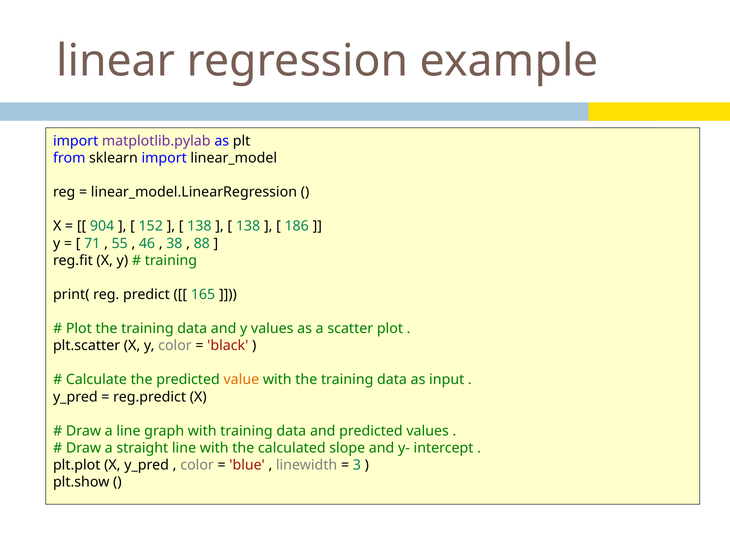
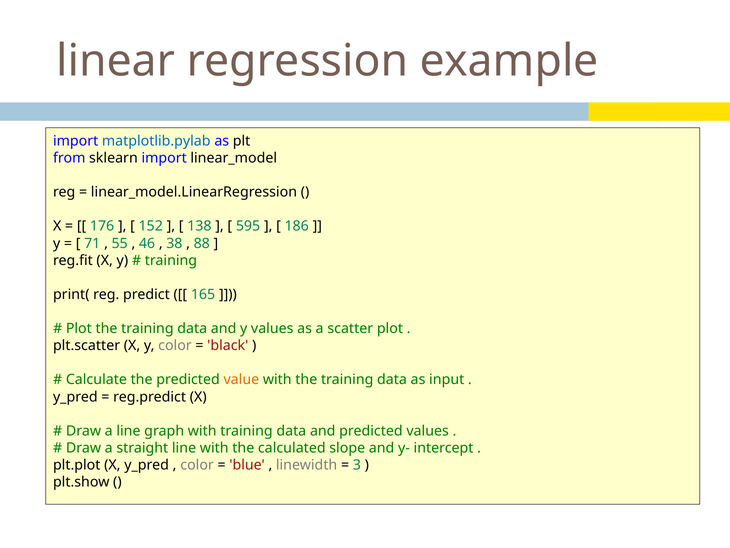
matplotlib.pylab colour: purple -> blue (156, 141)
904: 904 -> 176 (102, 226)
138: 138 -> 595 (248, 226)
